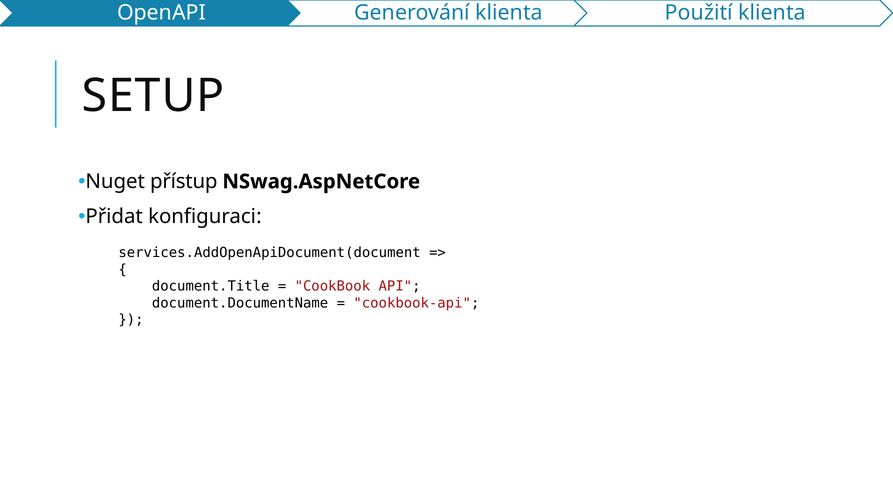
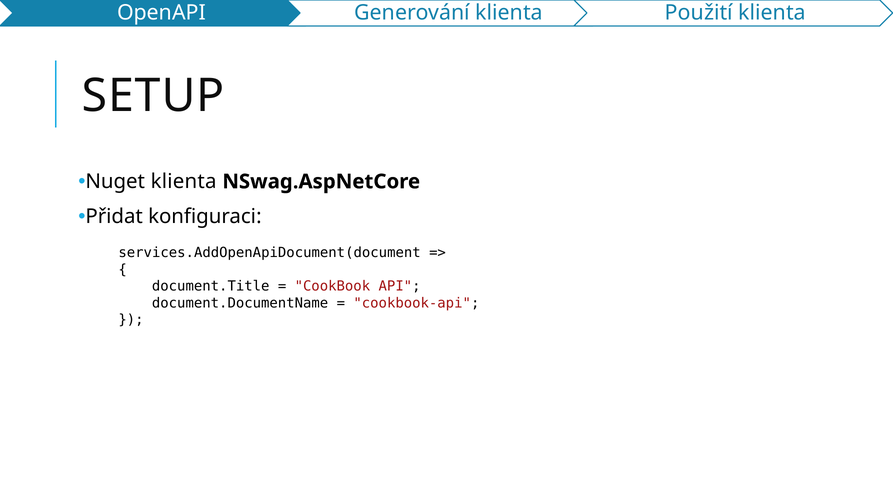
Nuget přístup: přístup -> klienta (184, 182)
